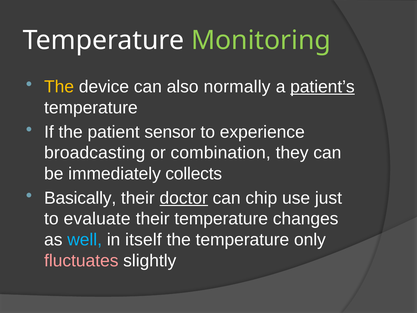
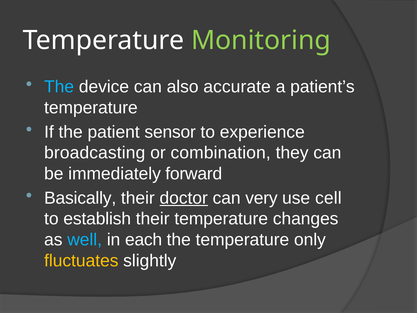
The colour: yellow -> light blue (59, 87)
normally: normally -> accurate (237, 87)
patient’s underline: present -> none (322, 87)
collects: collects -> forward (194, 174)
chip: chip -> very (261, 198)
just: just -> cell (328, 198)
evaluate: evaluate -> establish (97, 219)
itself: itself -> each (144, 240)
fluctuates colour: pink -> yellow (81, 260)
